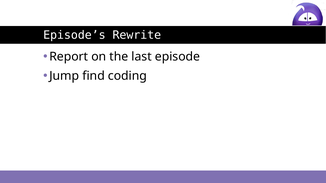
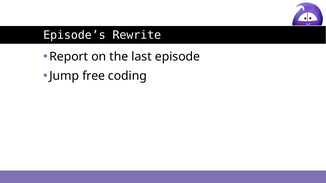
find: find -> free (94, 76)
